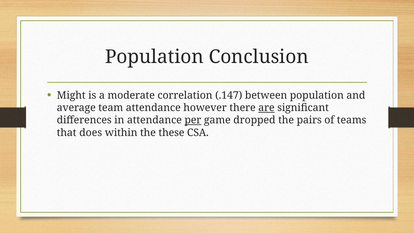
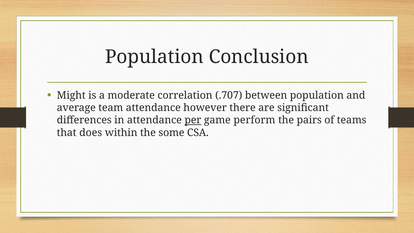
.147: .147 -> .707 (229, 95)
are underline: present -> none (266, 108)
dropped: dropped -> perform (254, 120)
these: these -> some (171, 133)
